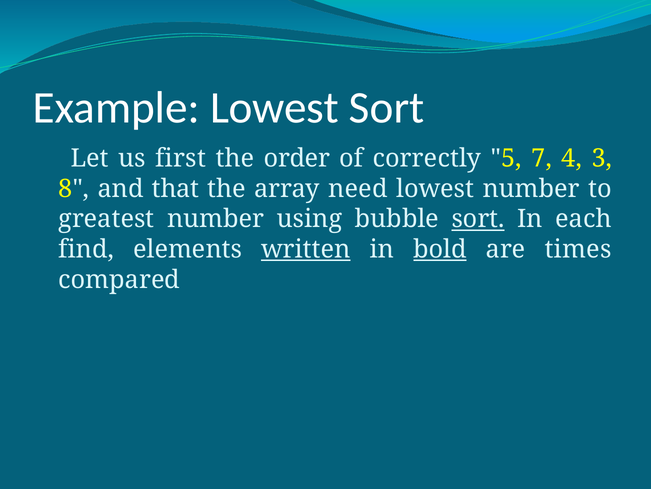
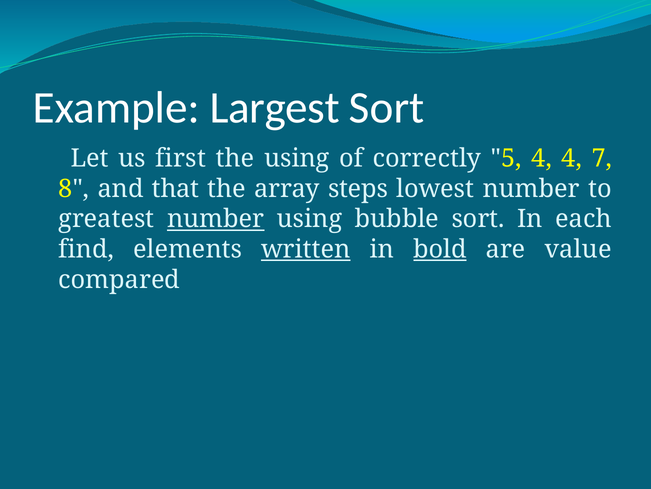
Example Lowest: Lowest -> Largest (275, 108)
the order: order -> using (297, 158)
5 7: 7 -> 4 (542, 158)
3: 3 -> 7 (602, 158)
need: need -> steps (358, 188)
number underline: none -> present (216, 219)
sort underline: present -> none (478, 219)
times: times -> value (578, 249)
